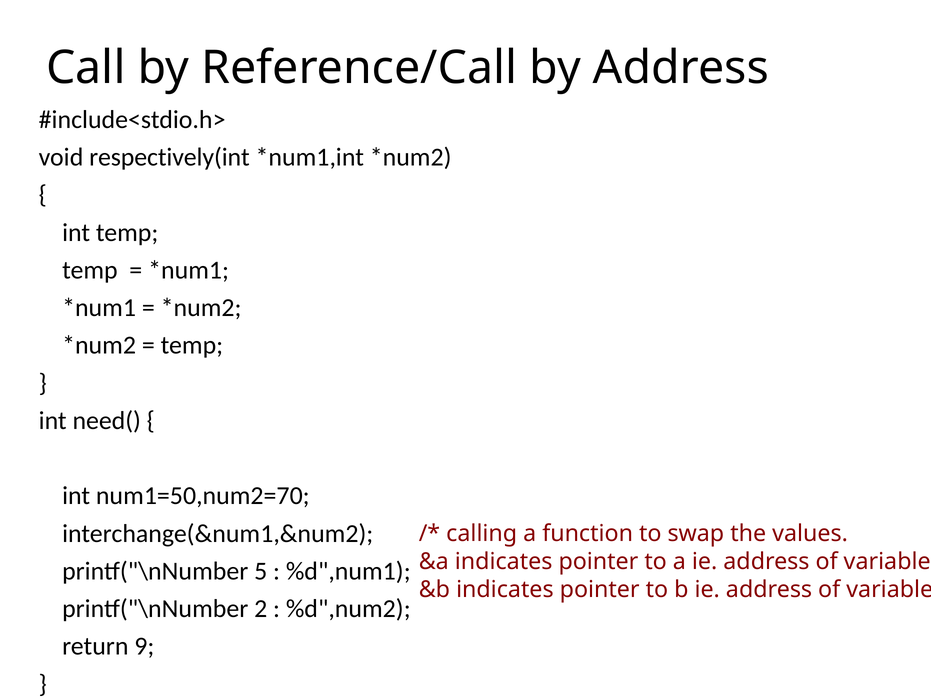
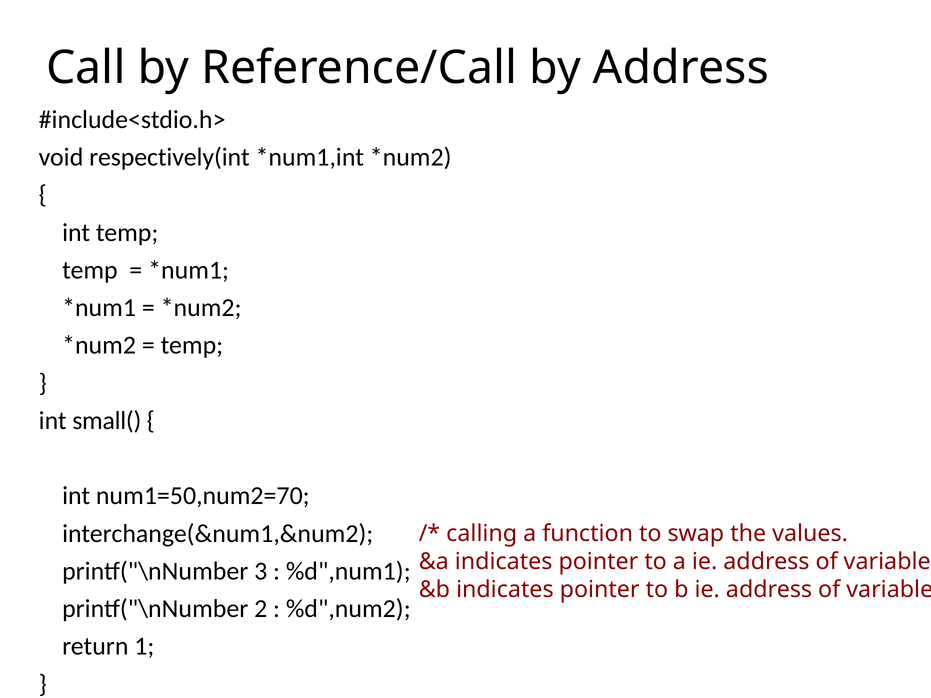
need(: need( -> small( (107, 421)
5: 5 -> 3 (261, 571)
9: 9 -> 1 (144, 647)
